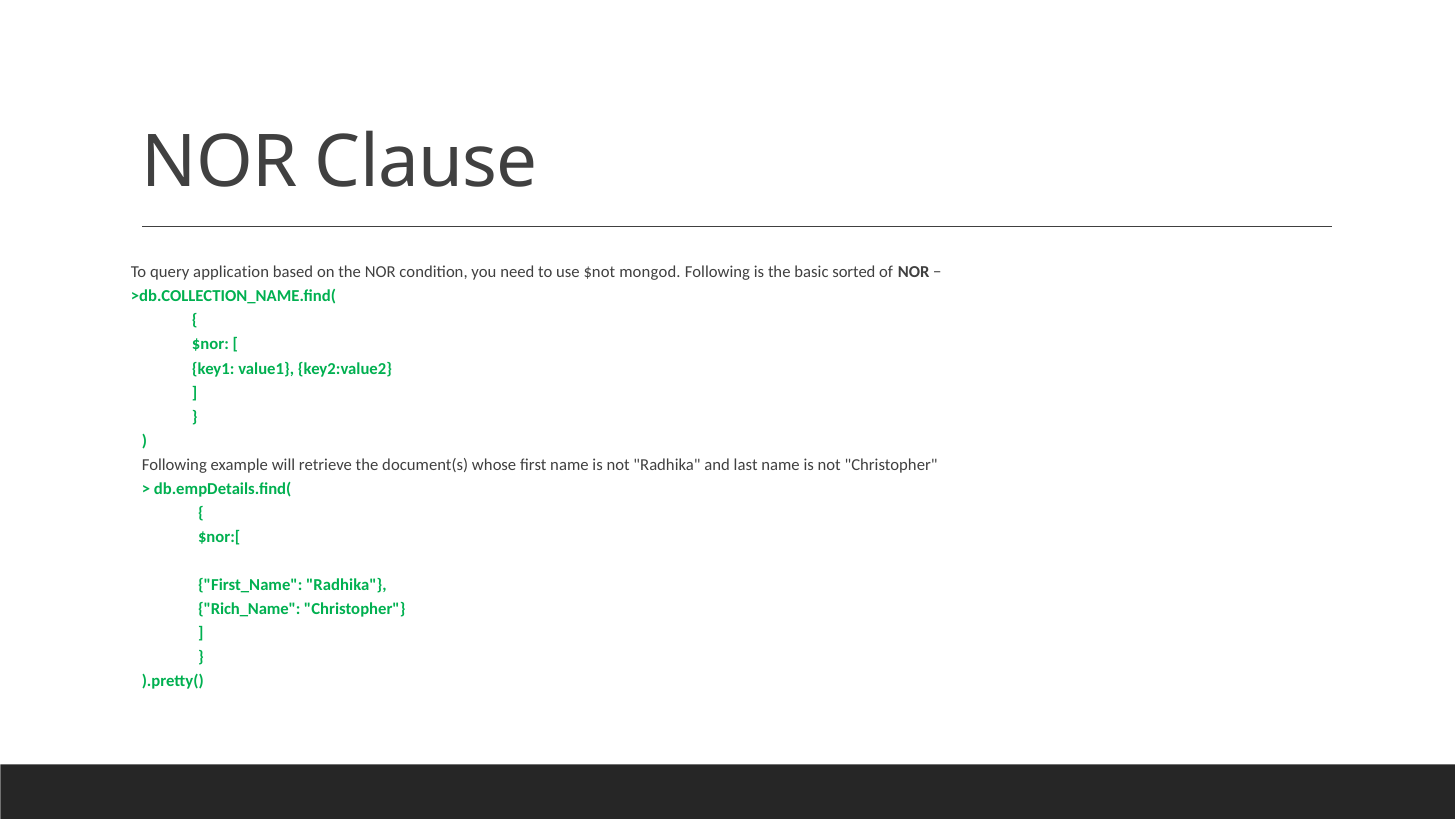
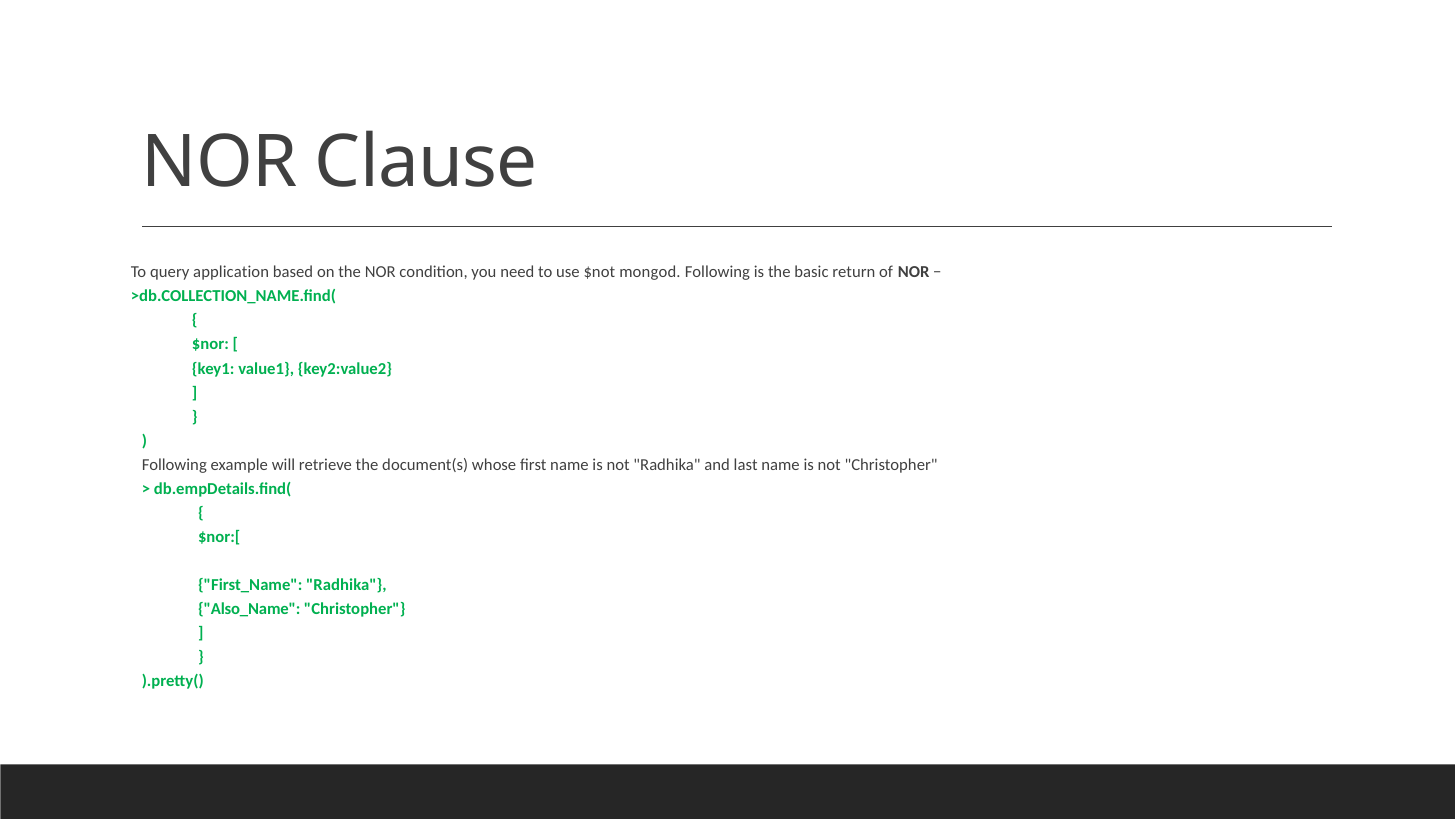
sorted: sorted -> return (854, 272)
Rich_Name: Rich_Name -> Also_Name (249, 608)
